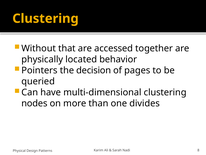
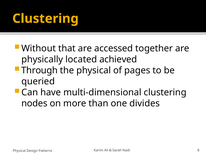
behavior: behavior -> achieved (118, 59)
Pointers: Pointers -> Through (40, 70)
the decision: decision -> physical (94, 70)
